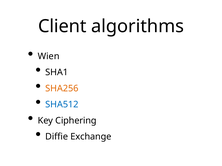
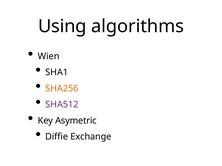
Client: Client -> Using (62, 26)
SHA512 colour: blue -> purple (62, 105)
Ciphering: Ciphering -> Asymetric (76, 121)
